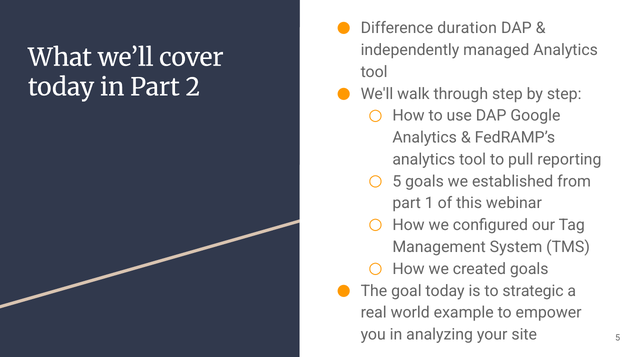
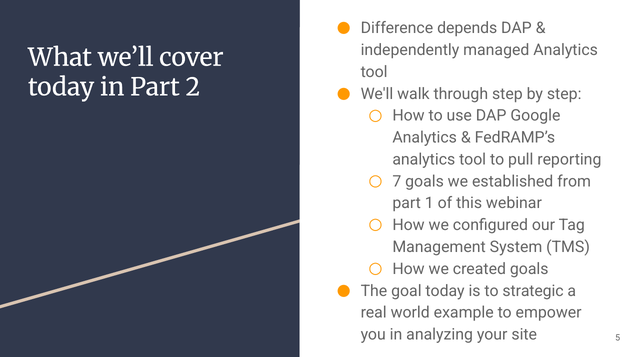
duration: duration -> depends (467, 28)
5: 5 -> 7 (397, 181)
